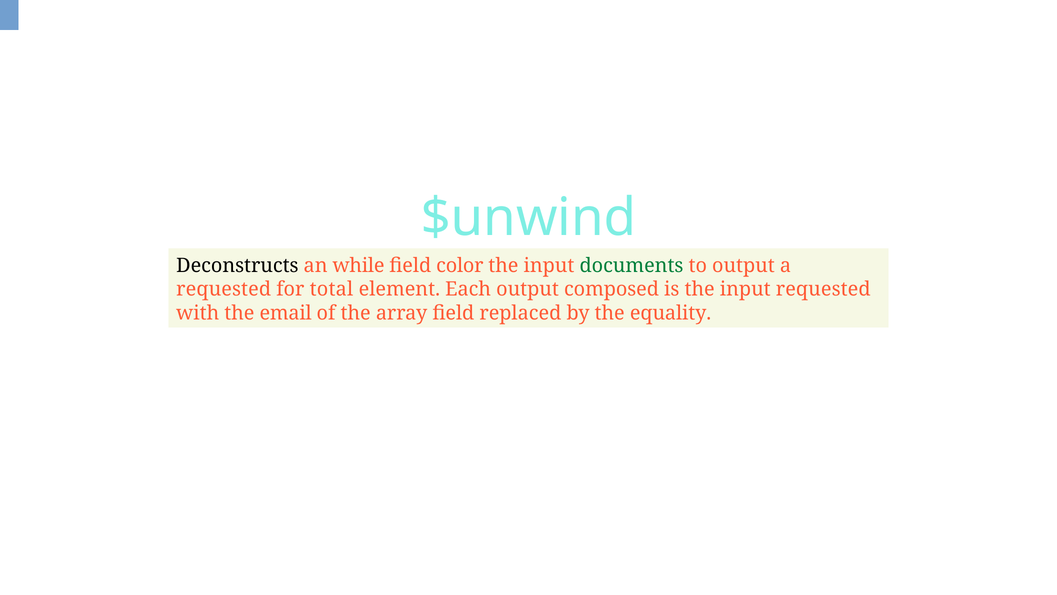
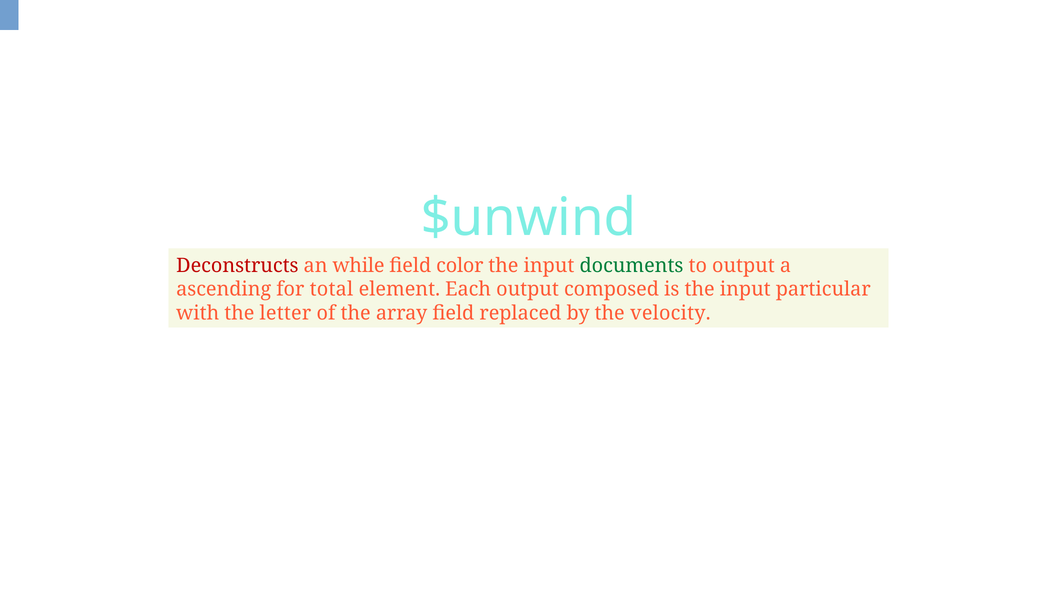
Deconstructs colour: black -> red (237, 265)
requested: requested -> ascending (224, 289)
input requested: requested -> particular (823, 289)
email: email -> letter (285, 313)
equality: equality -> velocity (670, 313)
